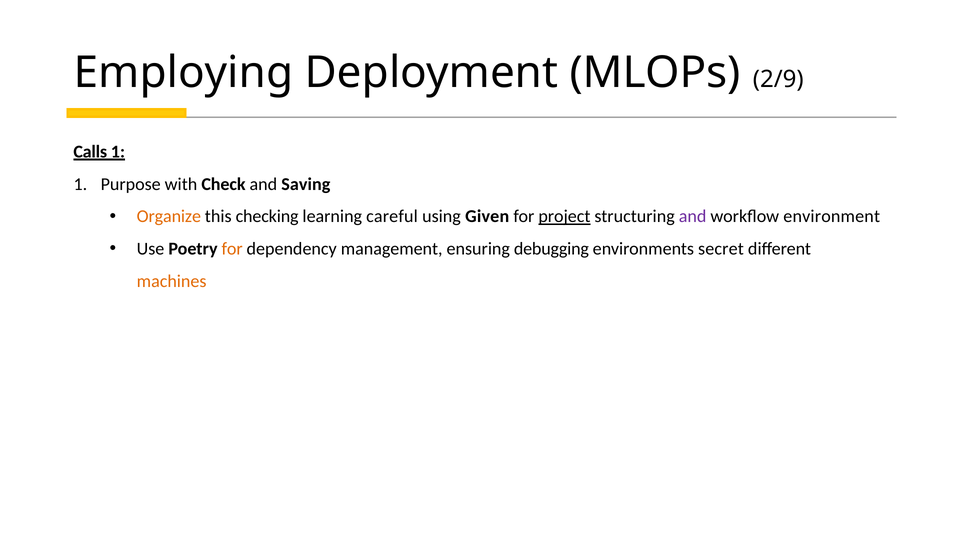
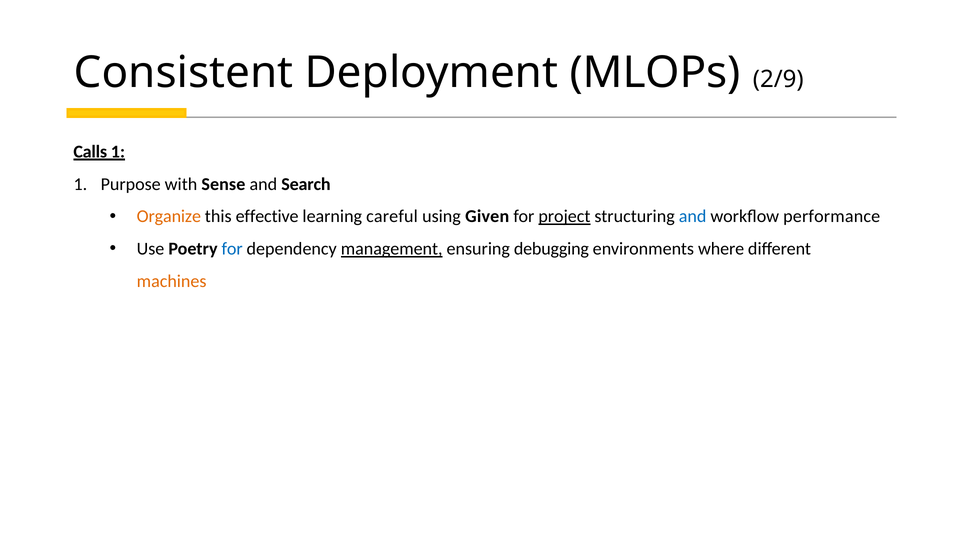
Employing: Employing -> Consistent (183, 73)
Check: Check -> Sense (223, 184)
Saving: Saving -> Search (306, 184)
checking: checking -> effective (267, 217)
and colour: purple -> blue (693, 217)
environment: environment -> performance (832, 217)
for colour: orange -> blue (232, 249)
management underline: none -> present (392, 249)
secret: secret -> where (721, 249)
